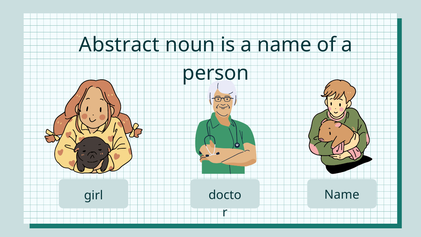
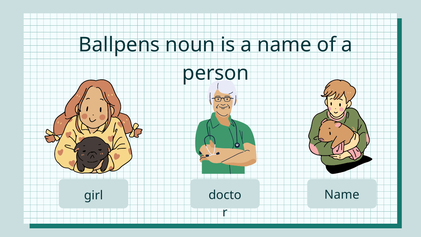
Abstract: Abstract -> Ballpens (119, 45)
